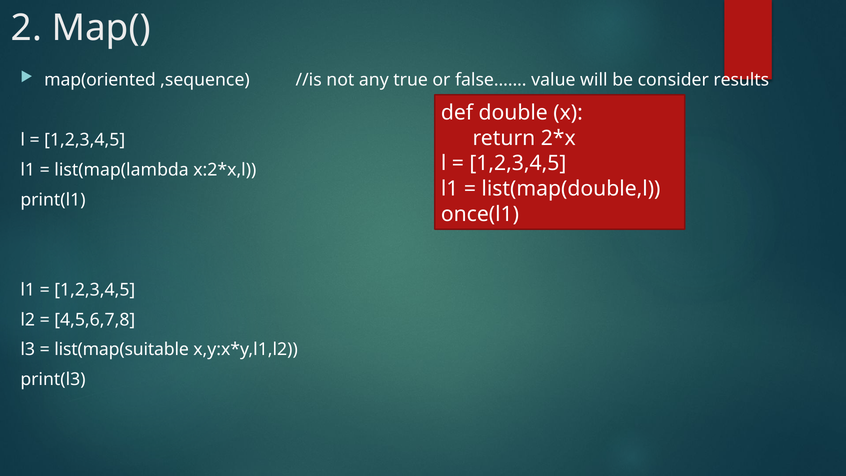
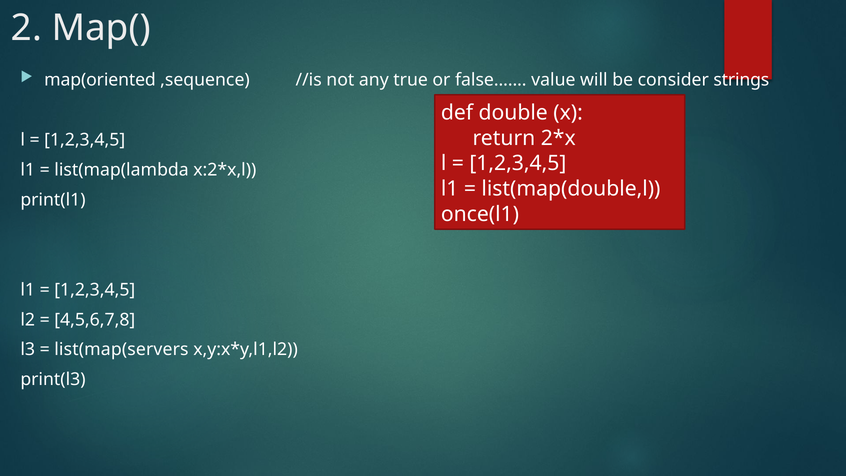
results: results -> strings (741, 80)
list(map(suitable: list(map(suitable -> list(map(servers (121, 350)
